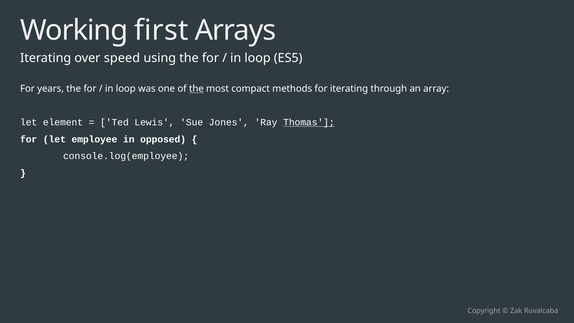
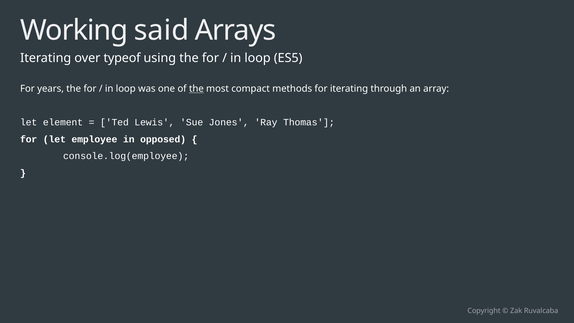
first: first -> said (161, 30)
speed: speed -> typeof (122, 58)
Thomas underline: present -> none (309, 122)
